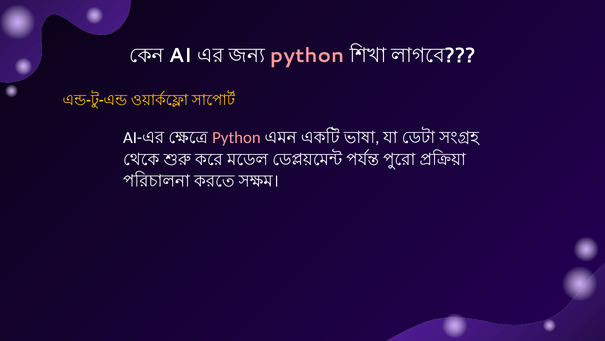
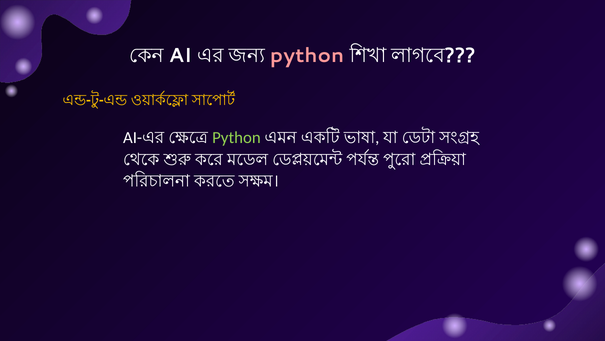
Python colour: pink -> light green (236, 138)
